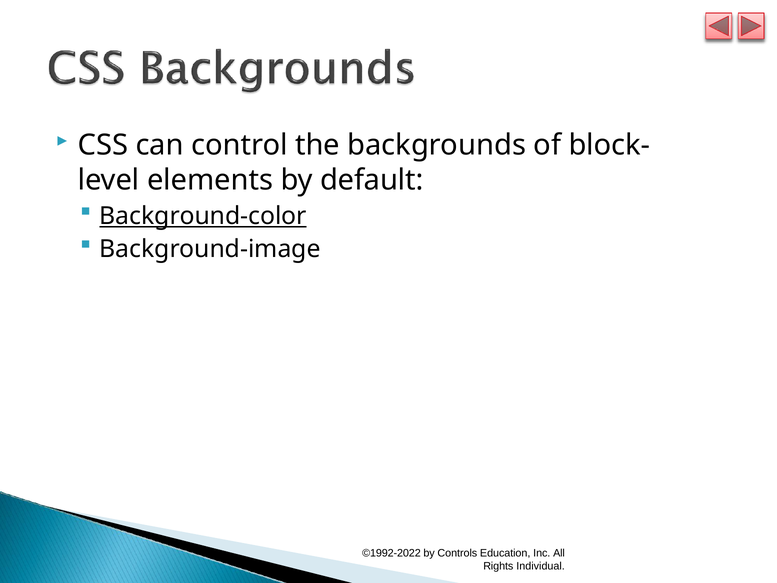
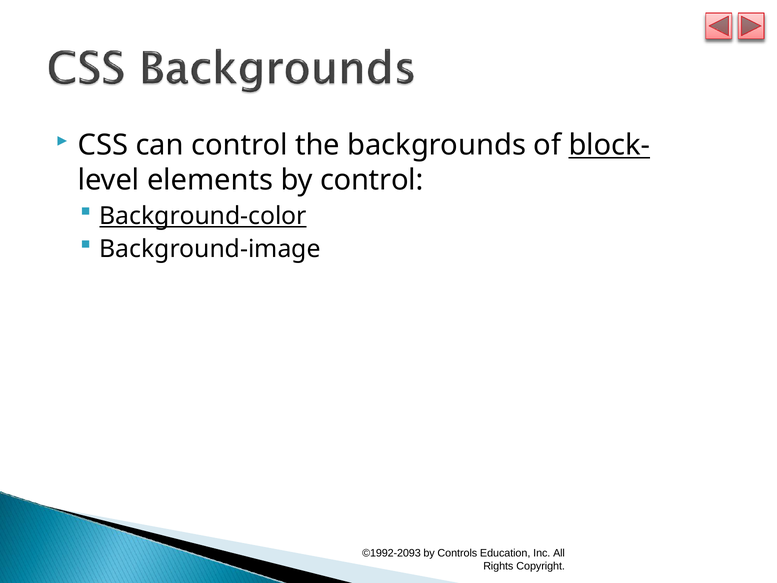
block- underline: none -> present (609, 145)
by default: default -> control (372, 180)
©1992-2022: ©1992-2022 -> ©1992-2093 (391, 553)
Individual: Individual -> Copyright (541, 566)
